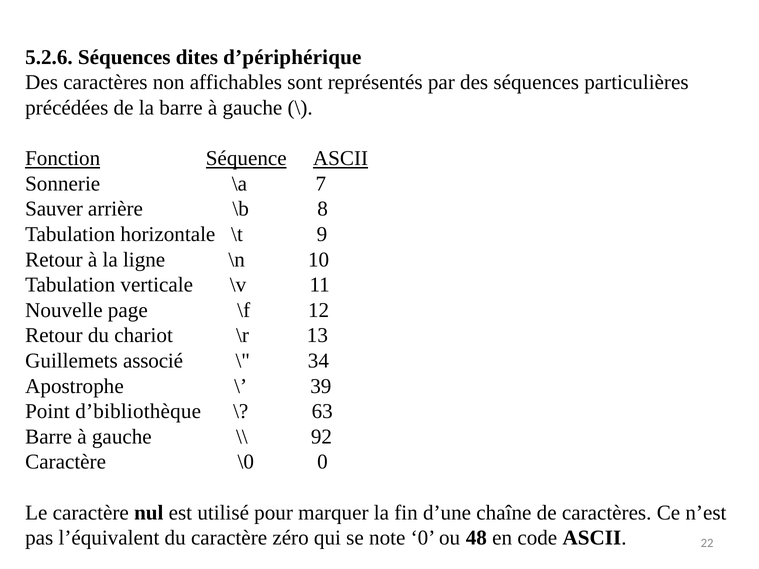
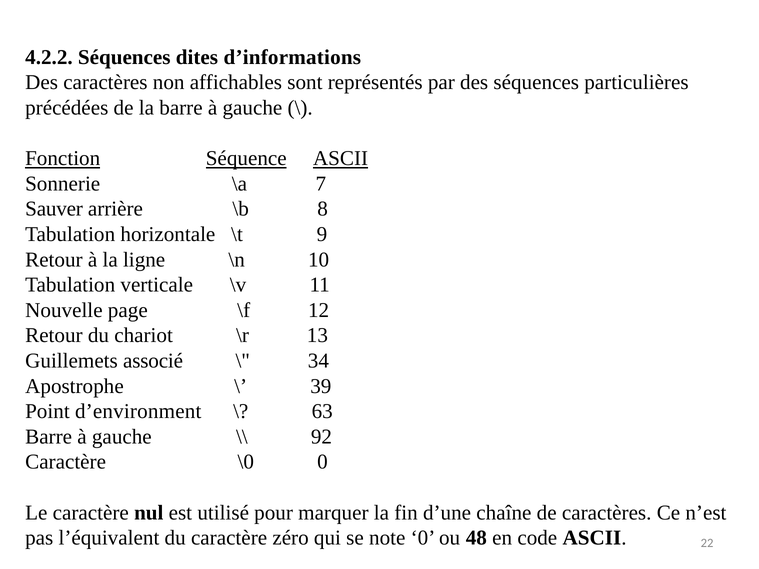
5.2.6: 5.2.6 -> 4.2.2 (49, 57)
d’périphérique: d’périphérique -> d’informations (292, 57)
d’bibliothèque: d’bibliothèque -> d’environment (138, 412)
